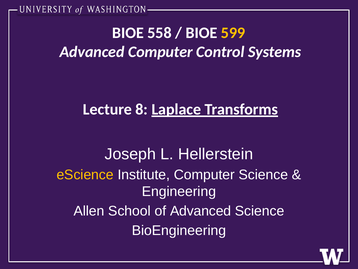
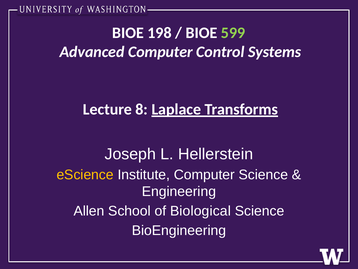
558: 558 -> 198 (160, 33)
599 colour: yellow -> light green (233, 33)
of Advanced: Advanced -> Biological (200, 211)
